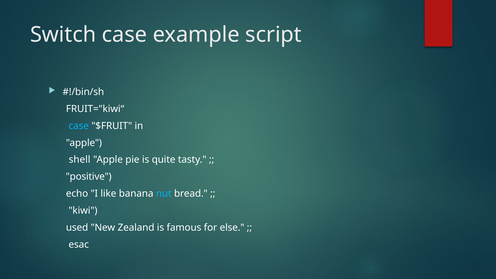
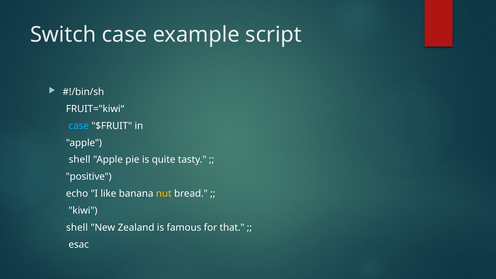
nut colour: light blue -> yellow (164, 194)
used: used -> shell (77, 228)
else: else -> that (232, 228)
